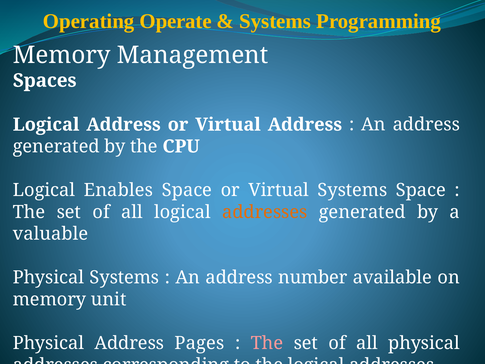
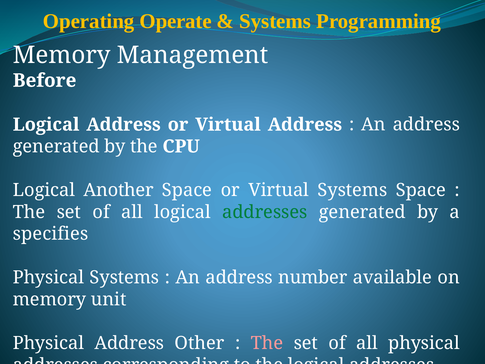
Spaces: Spaces -> Before (45, 80)
Enables: Enables -> Another (119, 190)
addresses colour: orange -> green (265, 212)
valuable: valuable -> specifies (51, 234)
Pages: Pages -> Other (200, 343)
